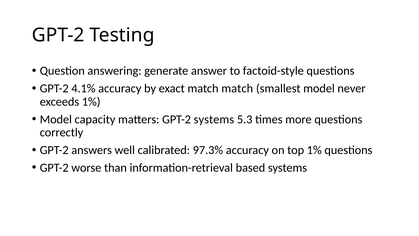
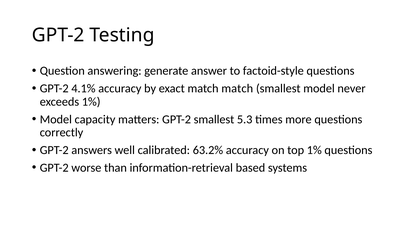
GPT-2 systems: systems -> smallest (214, 119)
97.3%: 97.3% -> 63.2% (208, 150)
